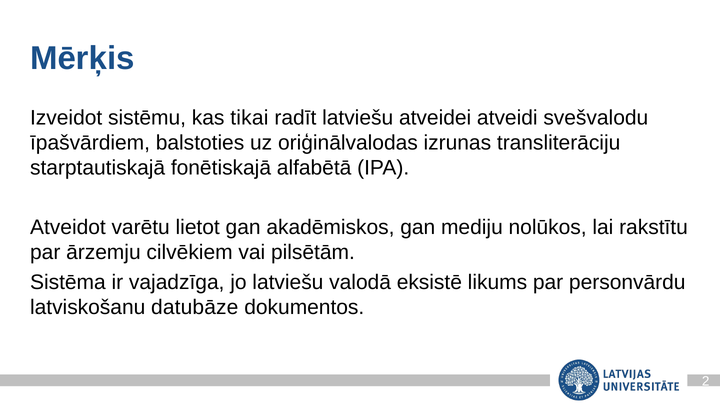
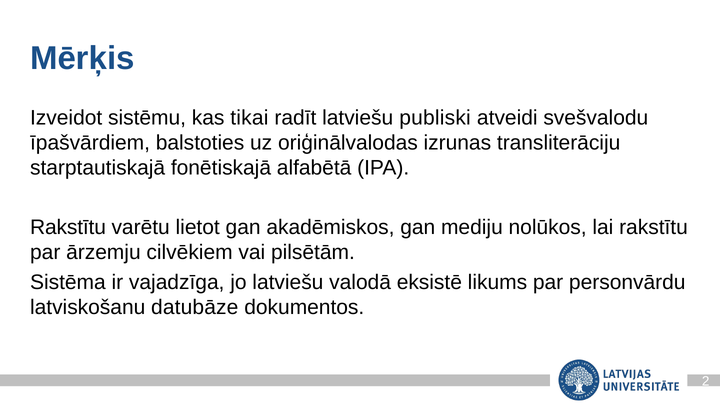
atveidei: atveidei -> publiski (435, 118)
Atveidot: Atveidot -> Rakstītu (68, 227)
